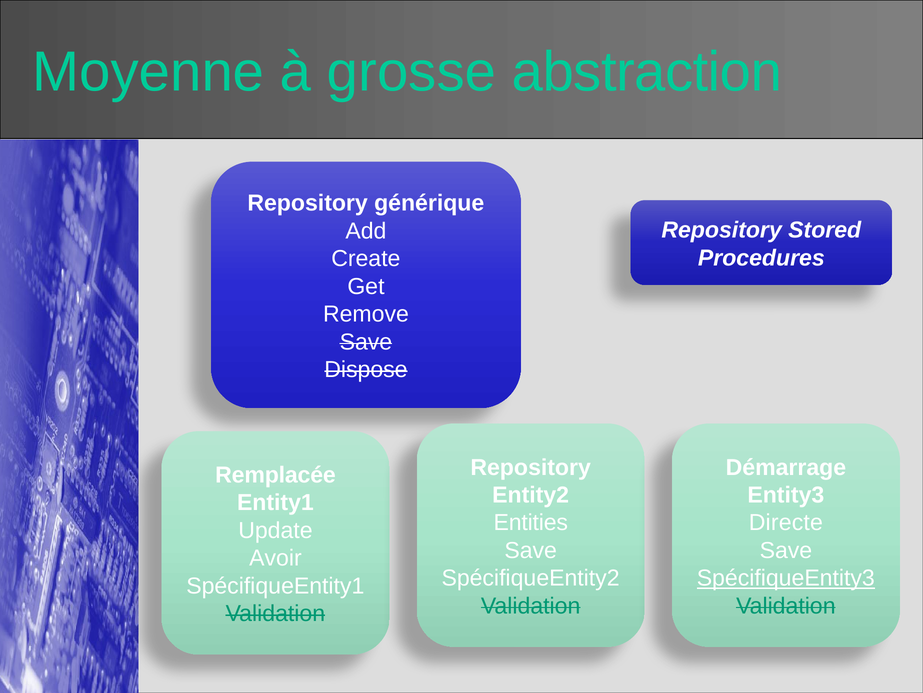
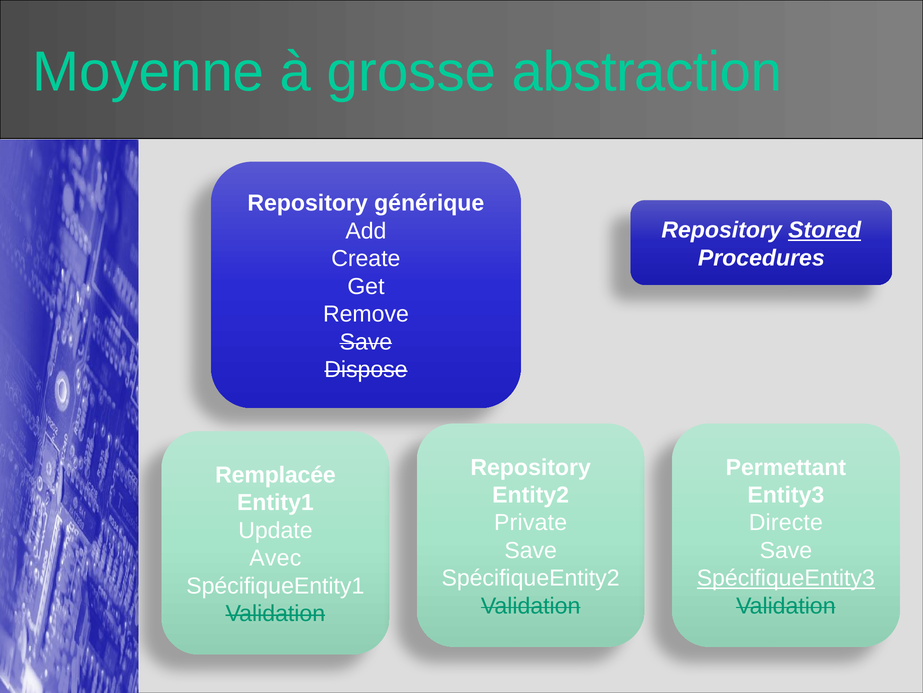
Stored underline: none -> present (825, 230)
Démarrage: Démarrage -> Permettant (786, 467)
Entities: Entities -> Private (531, 522)
Avoir: Avoir -> Avec (275, 558)
